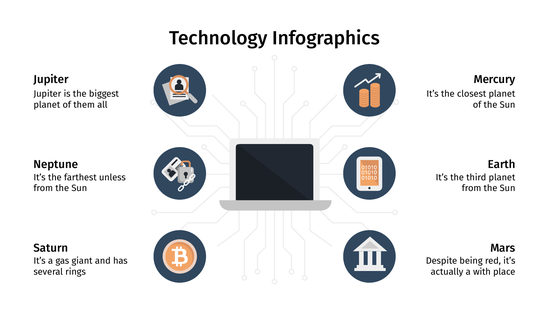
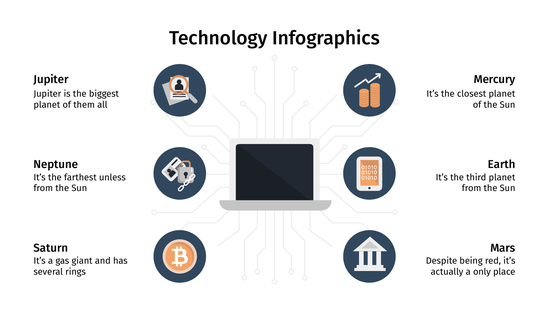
with: with -> only (482, 272)
